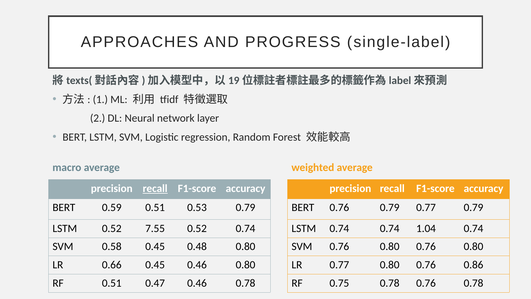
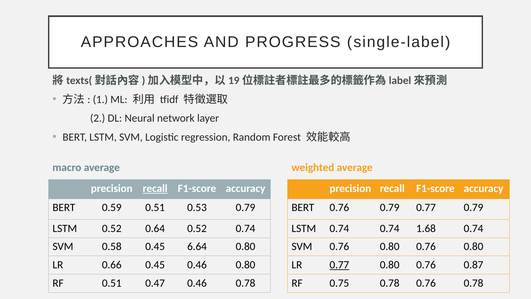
7.55: 7.55 -> 0.64 (155, 228)
1.04: 1.04 -> 1.68 (426, 228)
0.48: 0.48 -> 6.64 (197, 246)
0.77 underline: none -> present (339, 265)
0.86: 0.86 -> 0.87 (474, 265)
